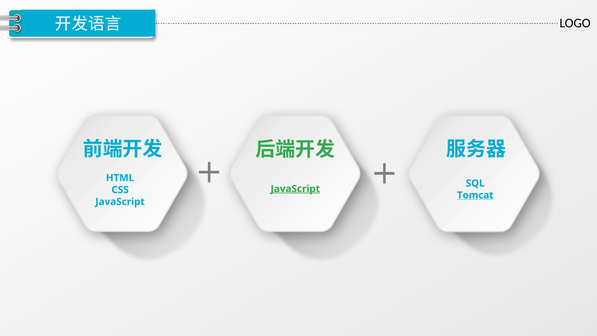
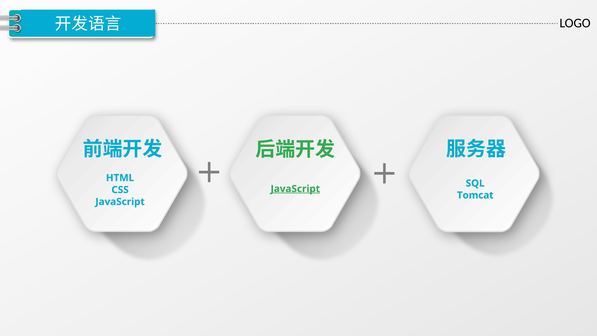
Tomcat underline: present -> none (475, 195)
